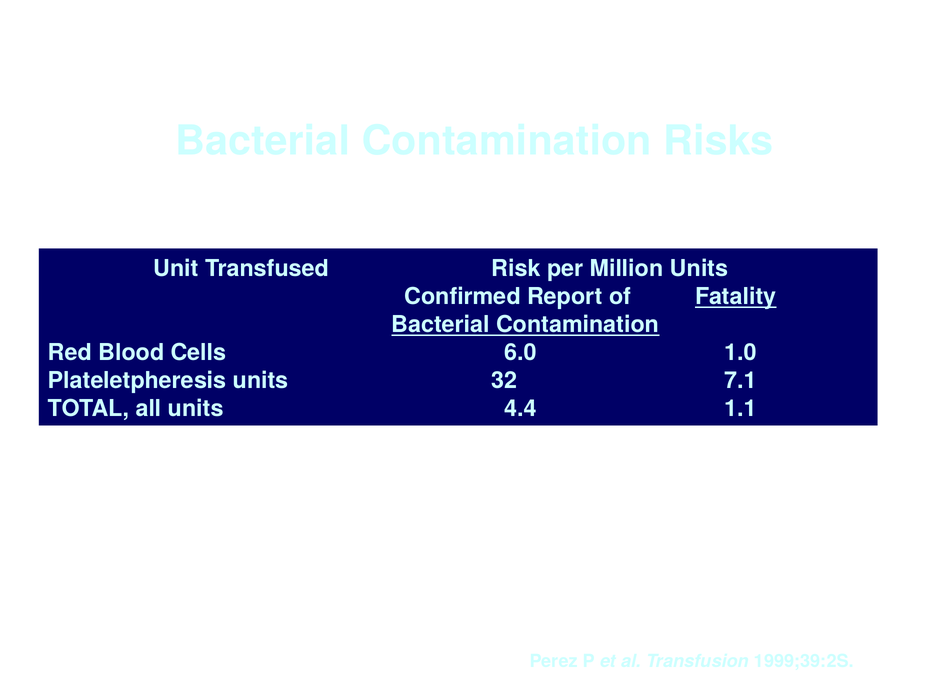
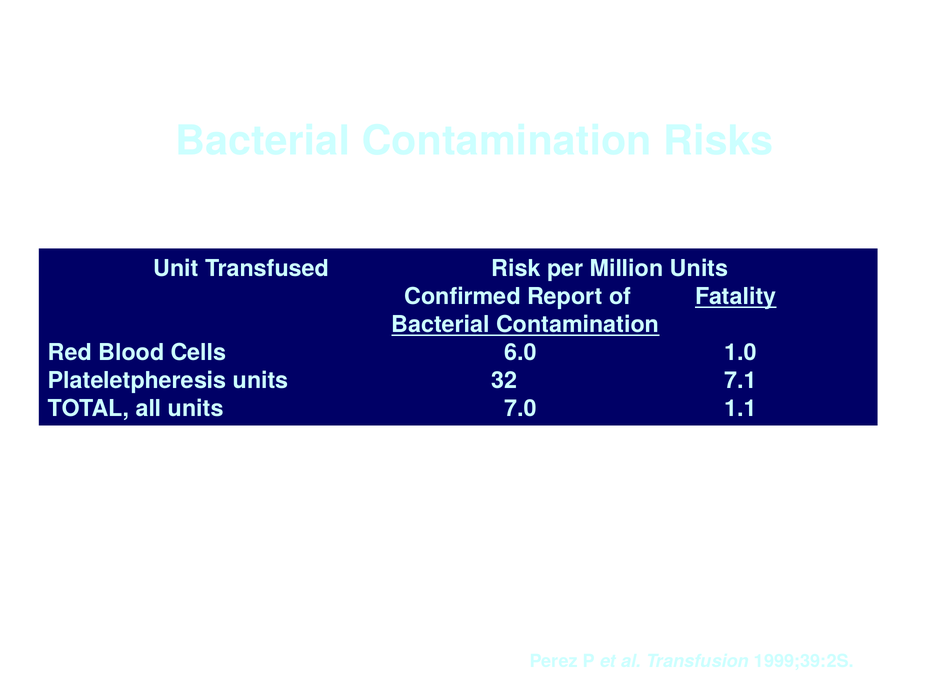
4.4: 4.4 -> 7.0 (521, 408)
